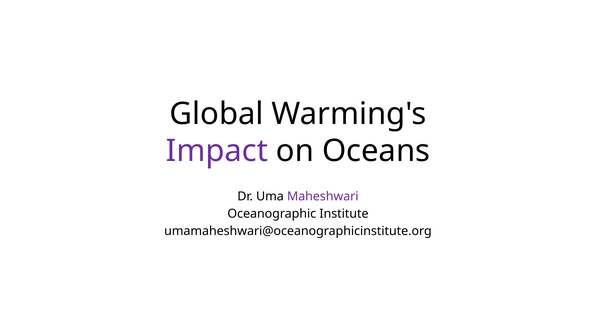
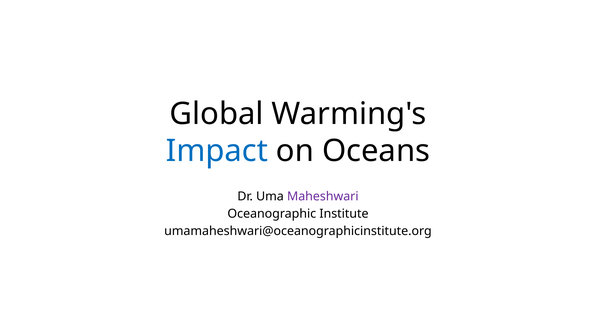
Impact colour: purple -> blue (217, 151)
